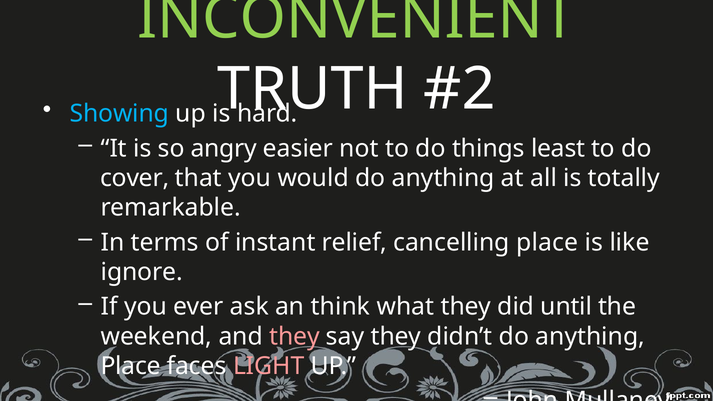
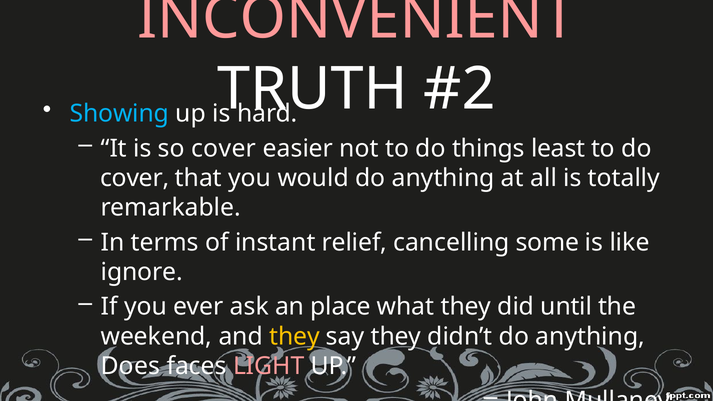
INCONVENIENT colour: light green -> pink (357, 18)
so angry: angry -> cover (224, 148)
cancelling place: place -> some (547, 242)
think: think -> place (341, 307)
they colour: pink -> yellow (294, 336)
Place: Place -> Does (130, 366)
